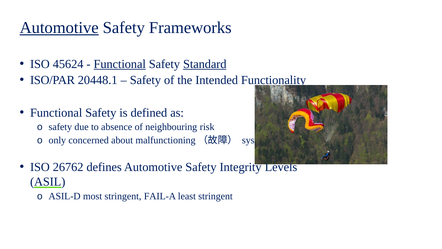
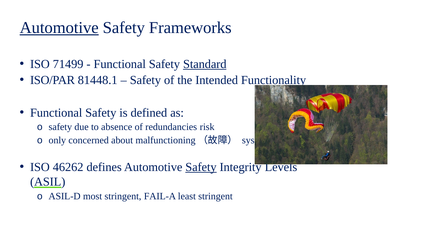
45624: 45624 -> 71499 (68, 64)
Functional underline: present -> none (120, 64)
20448.1: 20448.1 -> 81448.1 (98, 80)
neighbouring: neighbouring -> redundancies (171, 127)
26762: 26762 -> 46262 (68, 167)
Safety underline: none -> present (201, 167)
